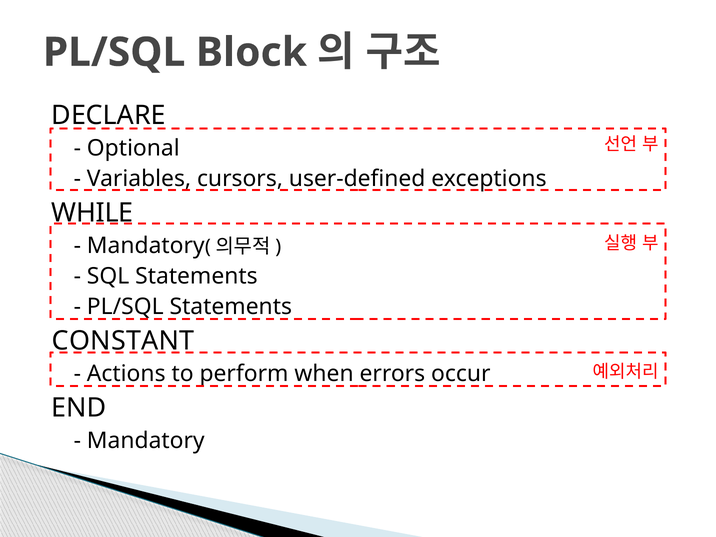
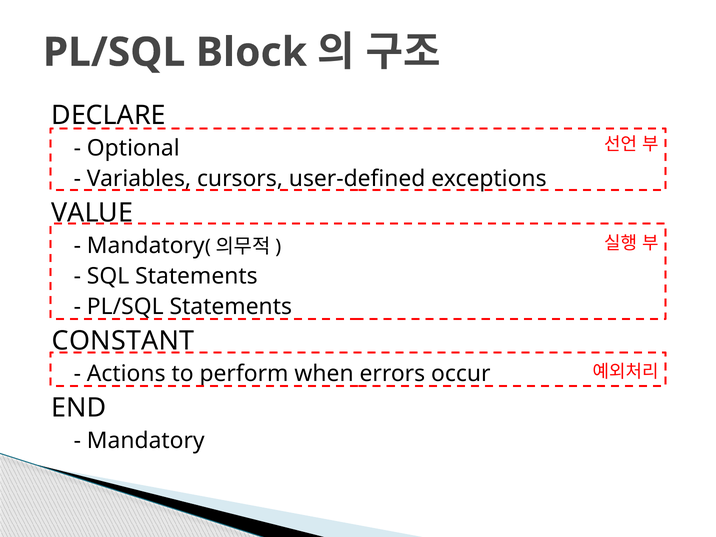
WHILE: WHILE -> VALUE (92, 213)
